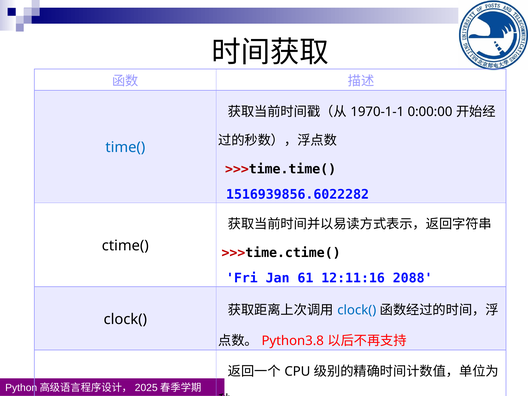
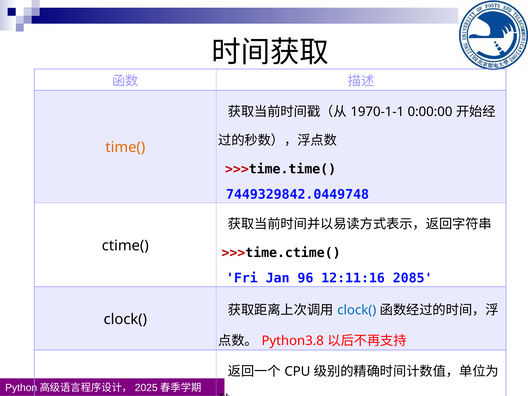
time( colour: blue -> orange (125, 147)
1516939856.6022282: 1516939856.6022282 -> 7449329842.0449748 (298, 194)
61: 61 -> 96 (305, 278)
2088: 2088 -> 2085 (413, 278)
